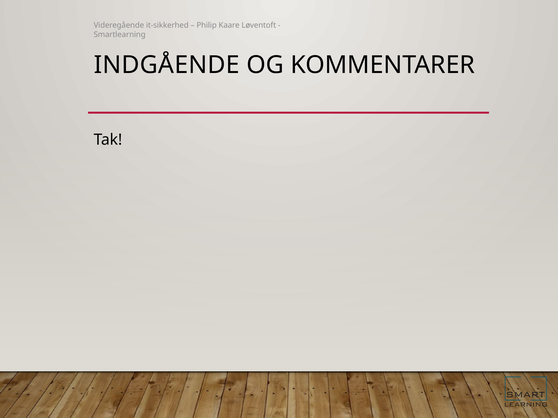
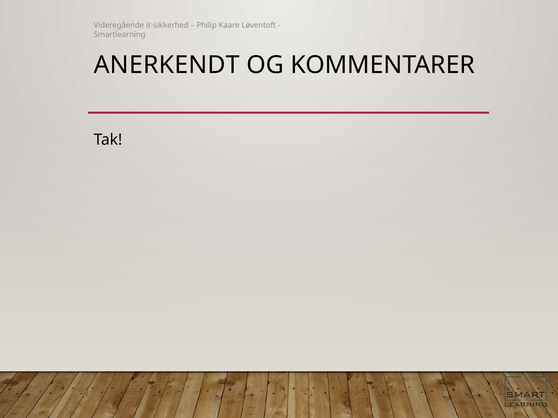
INDGÅENDE: INDGÅENDE -> ANERKENDT (167, 65)
